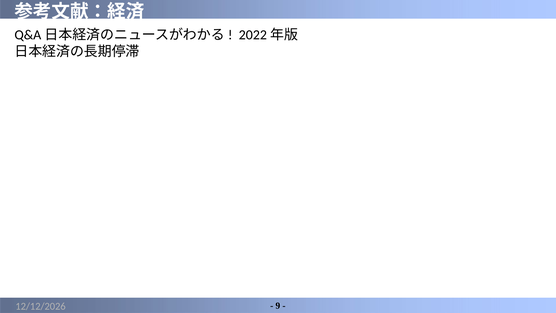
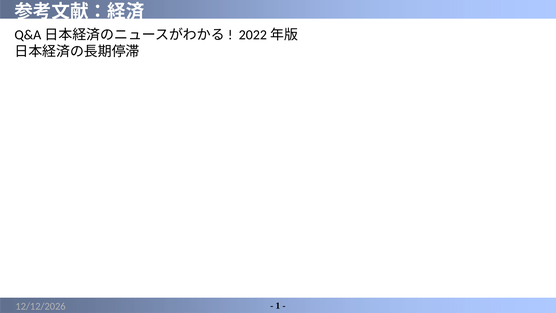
9: 9 -> 1 (278, 306)
